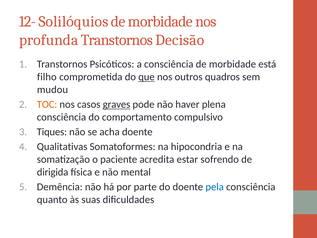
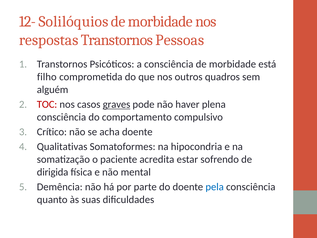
profunda: profunda -> respostas (49, 40)
Decisão: Decisão -> Pessoas (180, 40)
que underline: present -> none (146, 77)
mudou: mudou -> alguém (53, 90)
TOC colour: orange -> red (47, 104)
Tiques: Tiques -> Crítico (52, 132)
